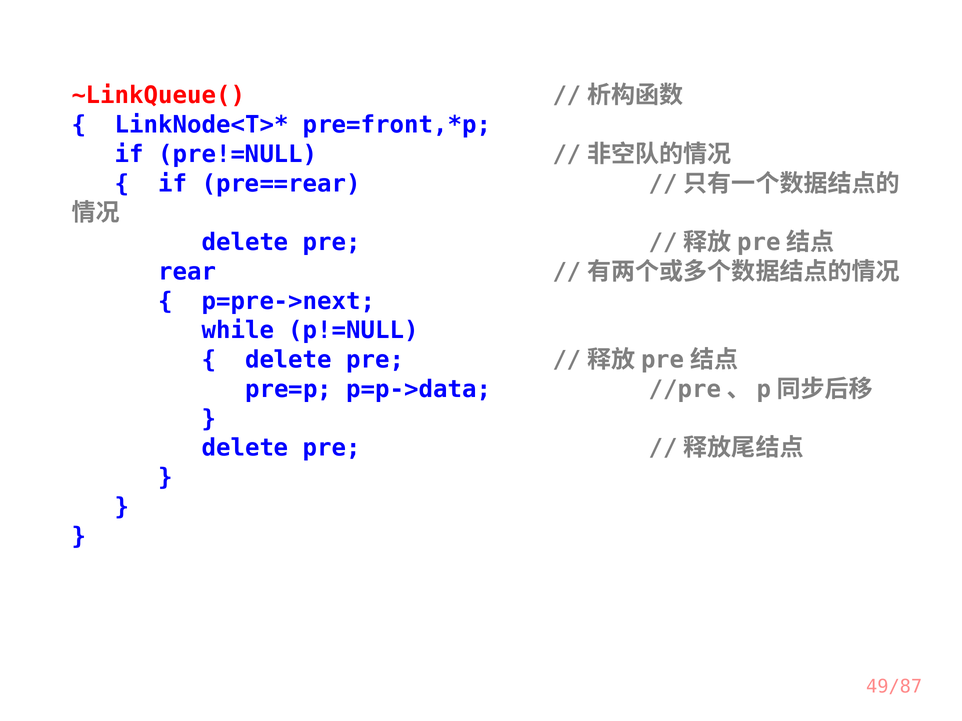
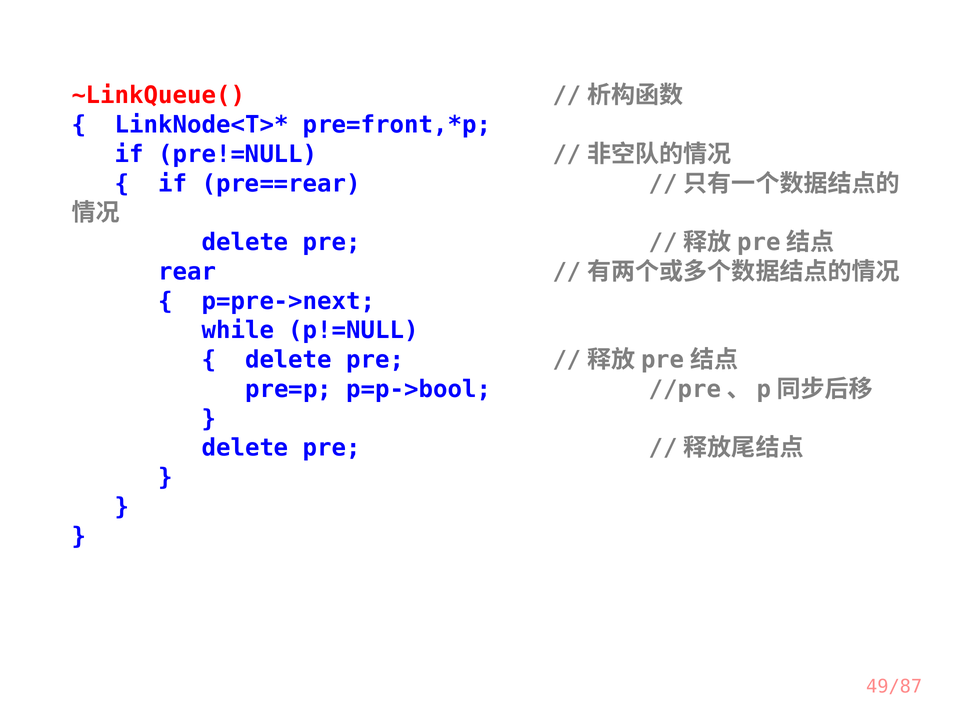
p=p->data: p=p->data -> p=p->bool (419, 390)
